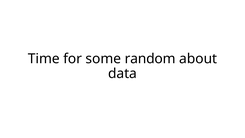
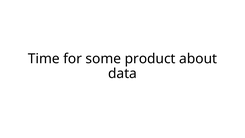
random: random -> product (150, 59)
